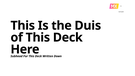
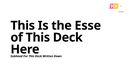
Duis: Duis -> Esse (88, 26)
